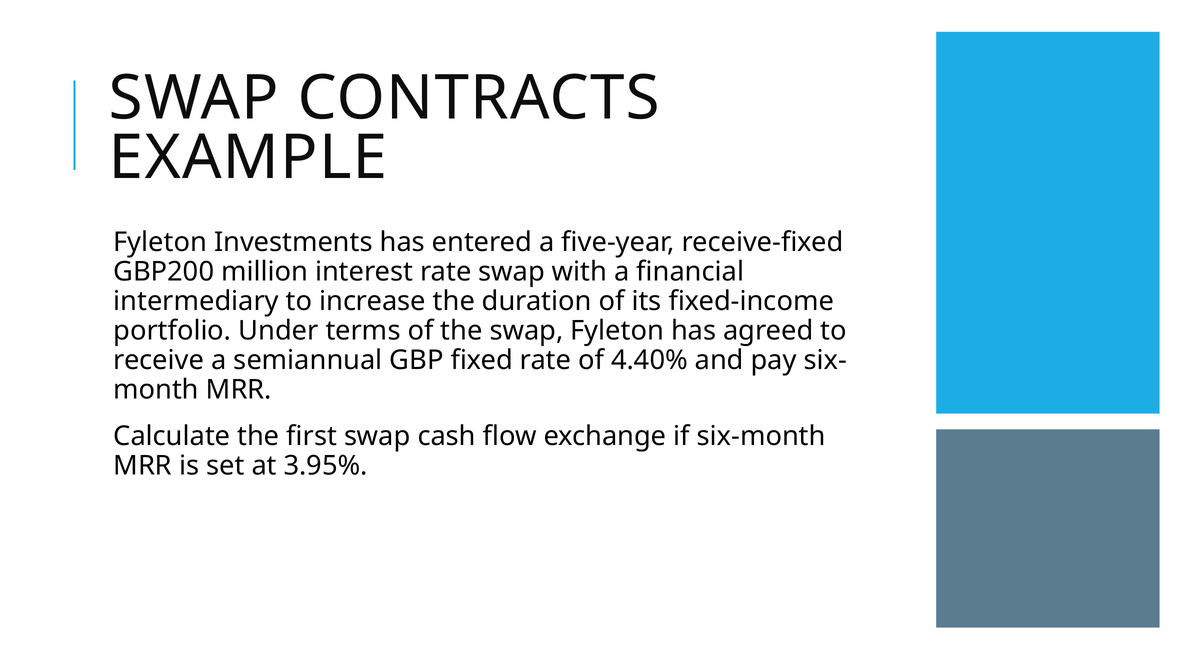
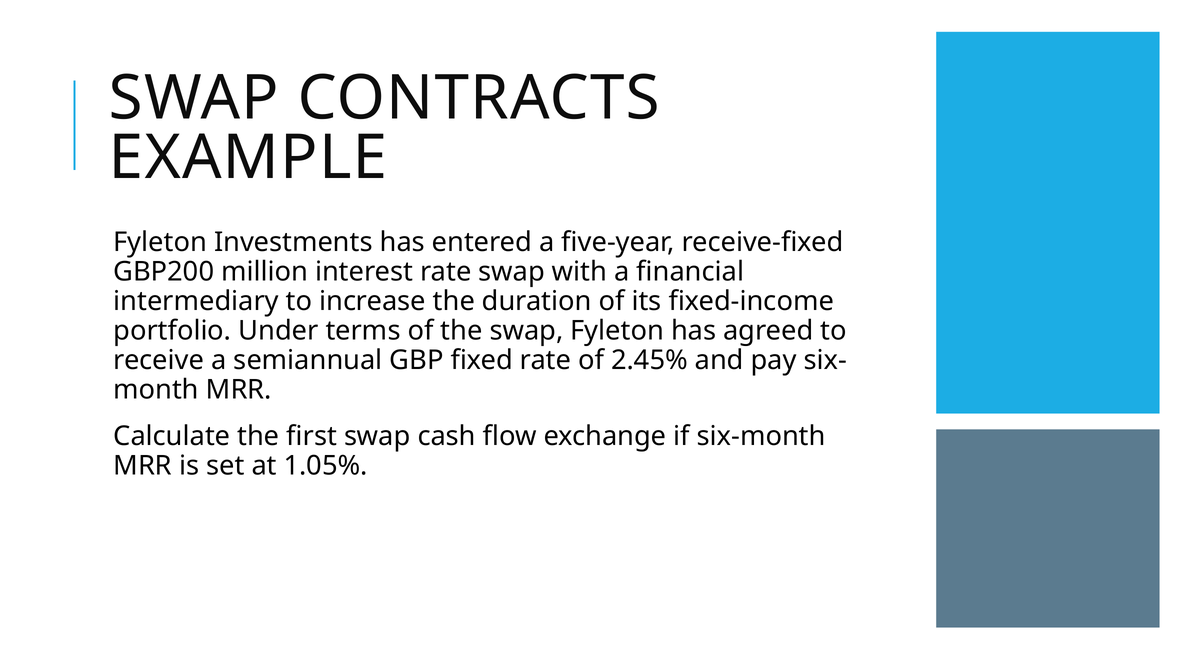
4.40%: 4.40% -> 2.45% (649, 360)
3.95%: 3.95% -> 1.05% (326, 466)
